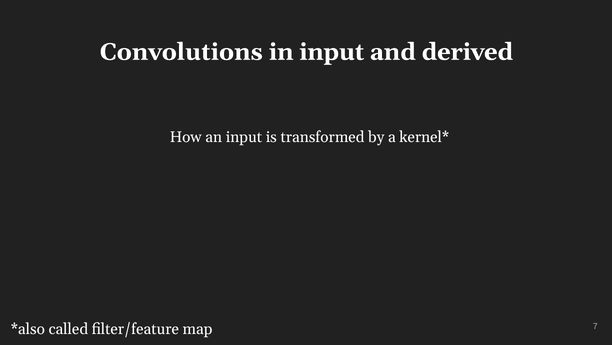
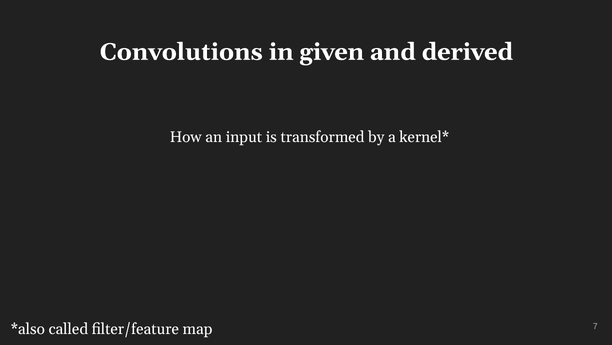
in input: input -> given (332, 52)
